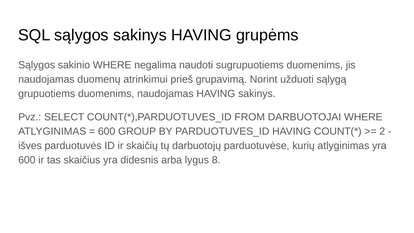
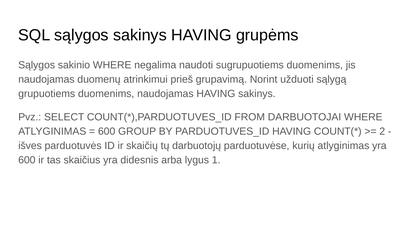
8: 8 -> 1 (216, 160)
